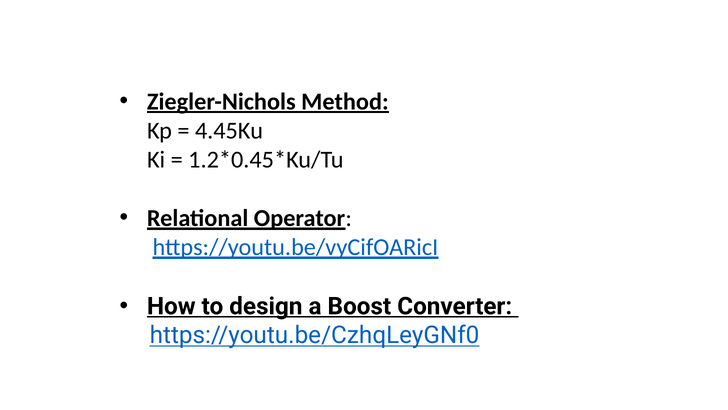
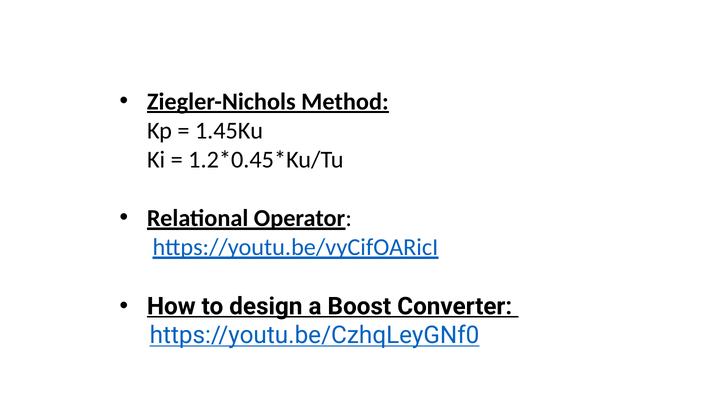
4.45Ku: 4.45Ku -> 1.45Ku (229, 131)
